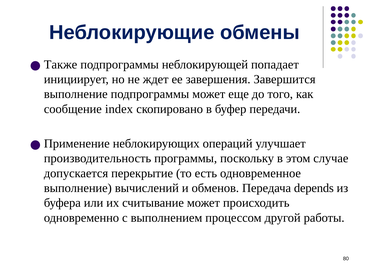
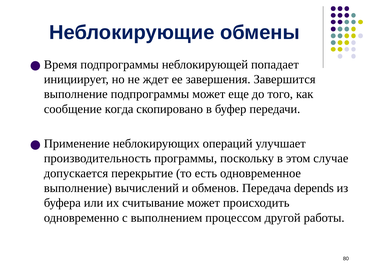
Также: Также -> Время (61, 65)
index: index -> когда (119, 109)
